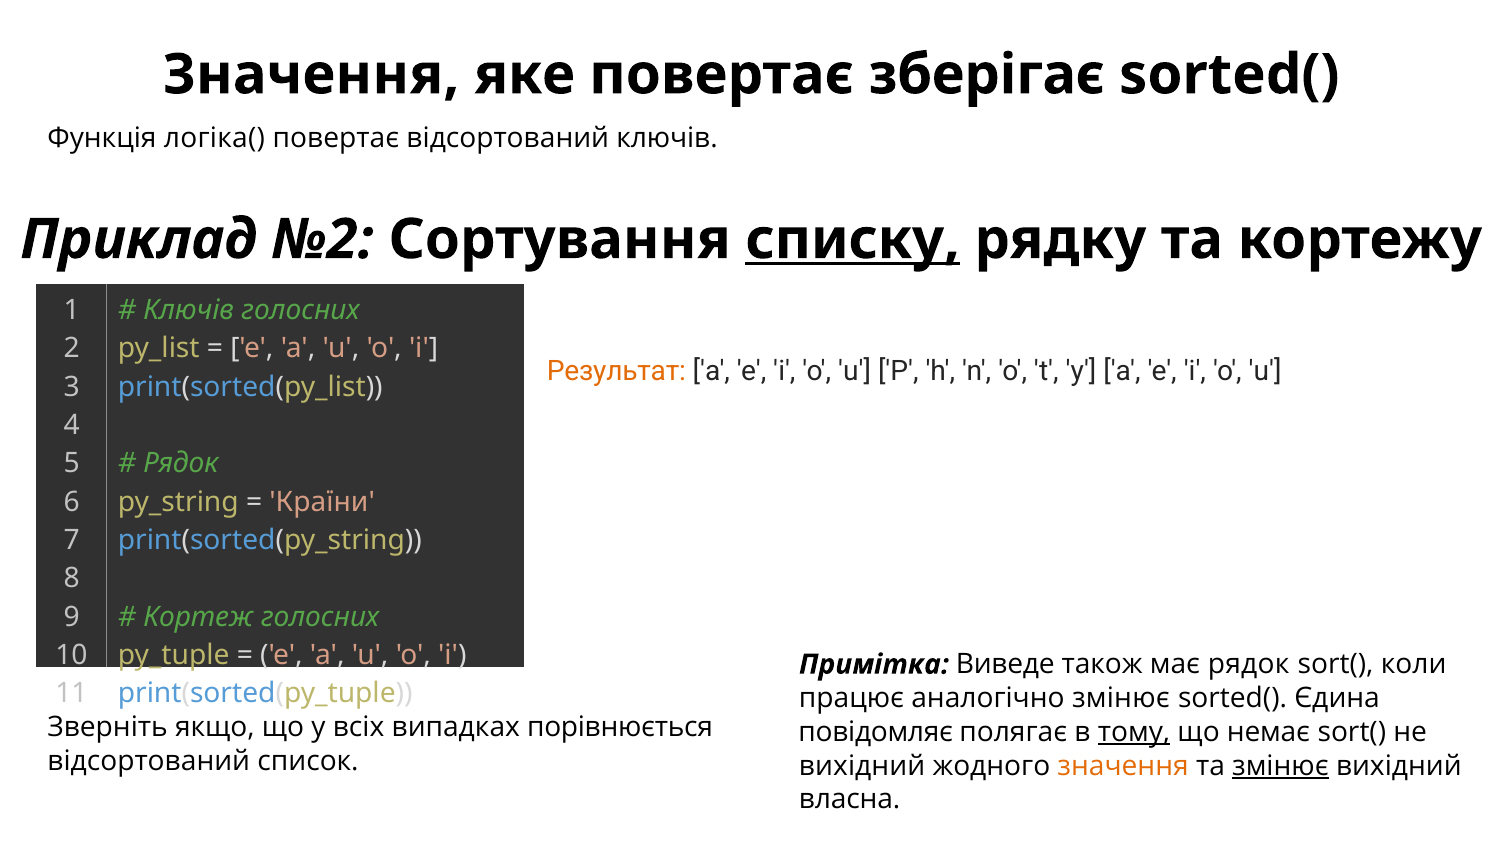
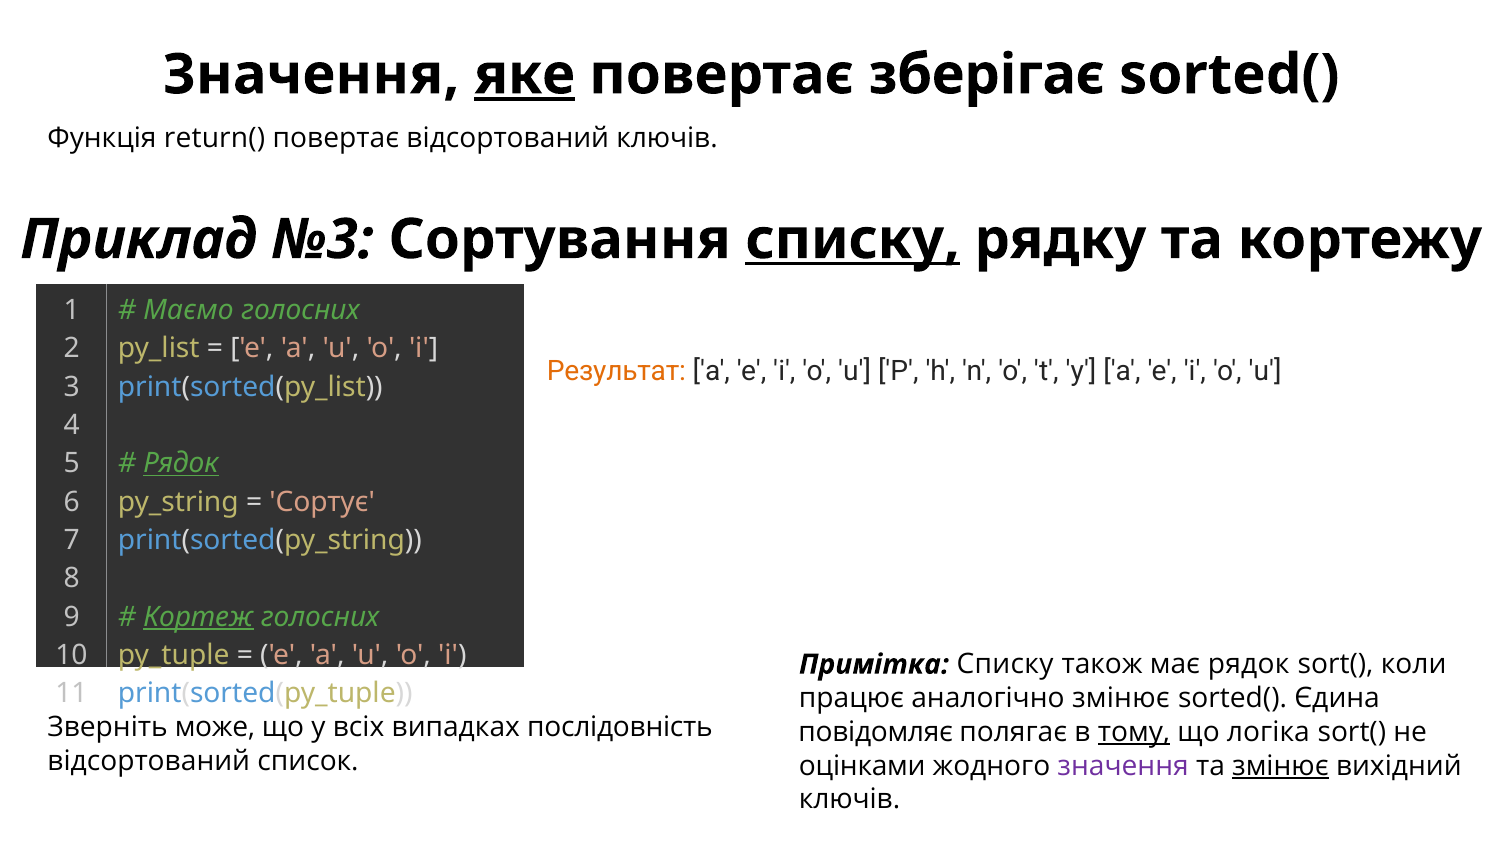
яке underline: none -> present (525, 75)
логіка(: логіка( -> return( (214, 138)
№2: №2 -> №3 (323, 240)
Ключів: Ключів -> Маємо (189, 310)
Рядок underline: none -> present (181, 464)
Країни: Країни -> Сортує (322, 502)
Кортеж underline: none -> present (198, 617)
Примітка Виведе: Виведе -> Списку (1005, 665)
якщо: якщо -> може (215, 728)
порівнюється: порівнюється -> послідовність (620, 728)
немає: немає -> логіка (1268, 732)
вихідний: вихідний -> оцінками (862, 766)
значення colour: orange -> purple (1123, 766)
власна: власна -> ключів (850, 800)
